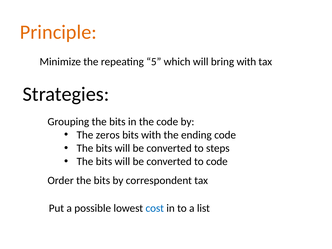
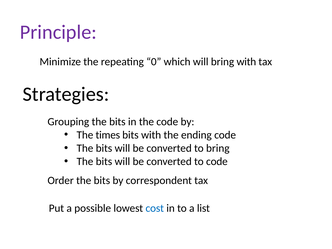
Principle colour: orange -> purple (58, 32)
5: 5 -> 0 (154, 62)
zeros: zeros -> times (108, 135)
to steps: steps -> bring (218, 148)
